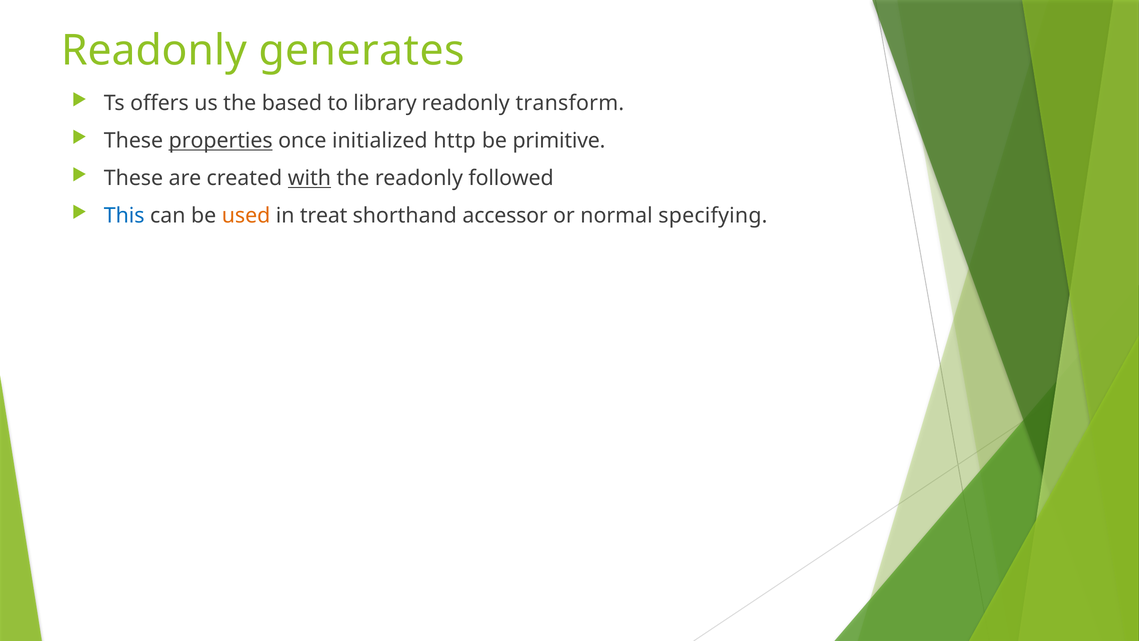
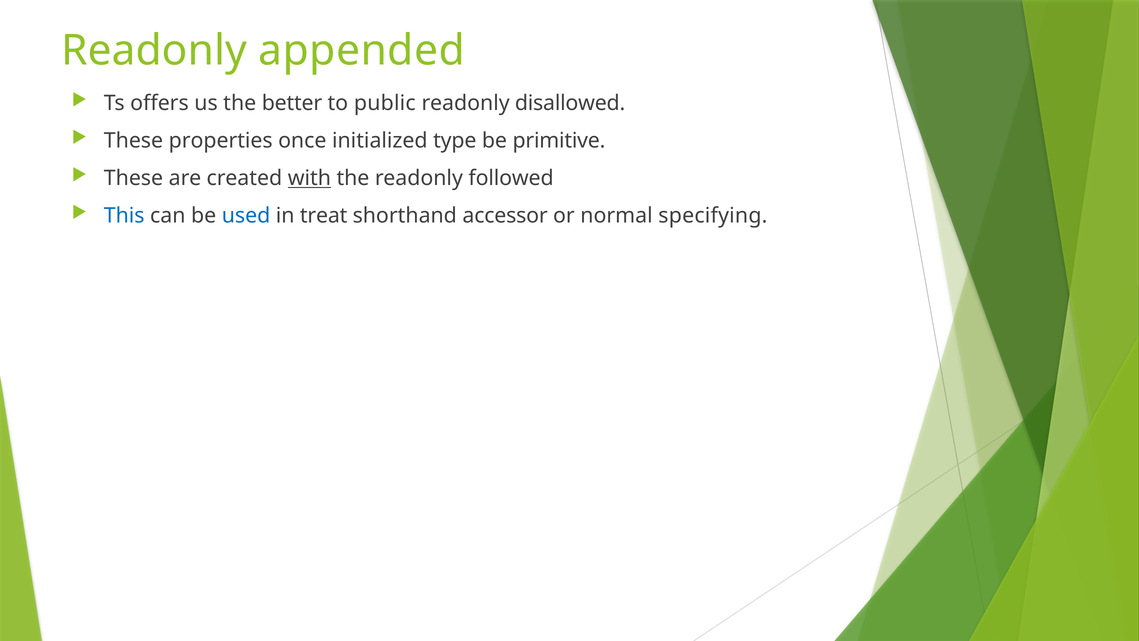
generates: generates -> appended (362, 51)
based: based -> better (292, 103)
library: library -> public (385, 103)
transform: transform -> disallowed (570, 103)
properties underline: present -> none (221, 141)
http: http -> type (455, 141)
used colour: orange -> blue (246, 216)
